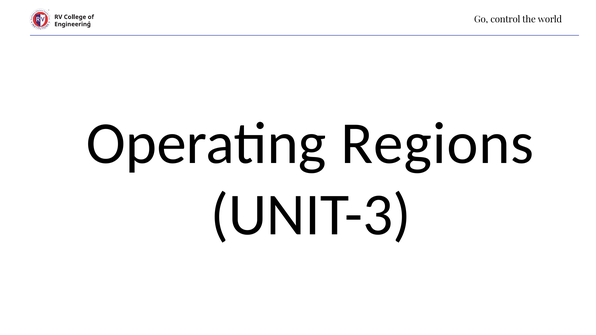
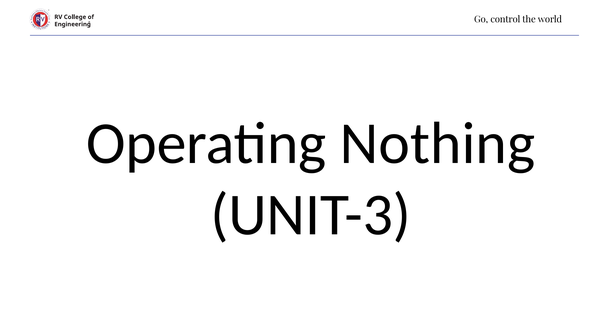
Regions: Regions -> Nothing (437, 144)
